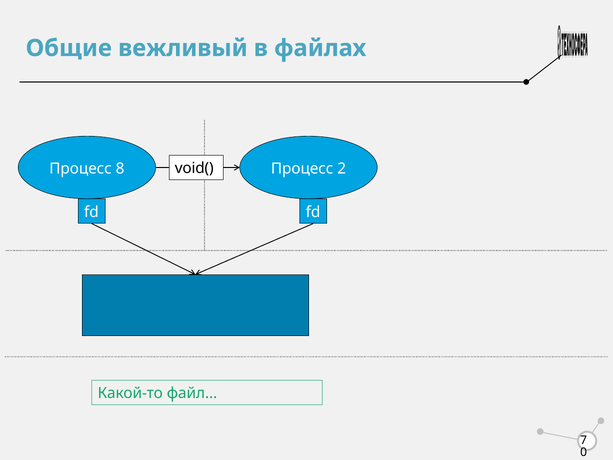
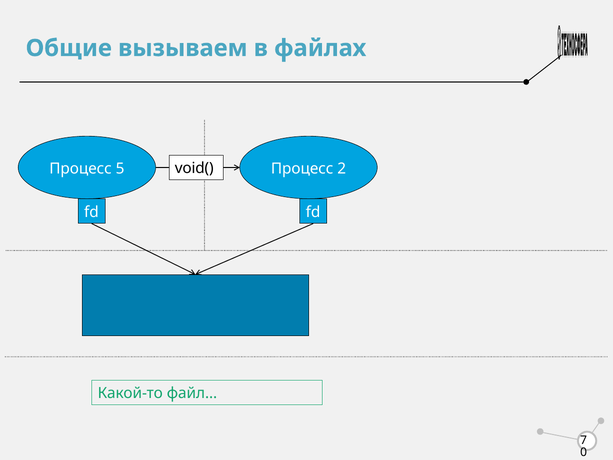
вежливый: вежливый -> вызываем (183, 48)
8: 8 -> 5 (120, 168)
